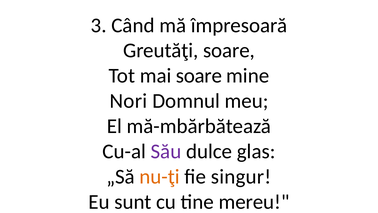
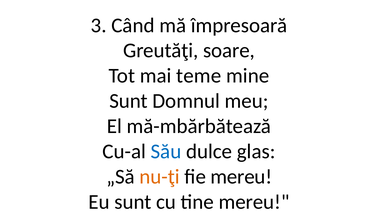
mai soare: soare -> teme (199, 76)
Nori: Nori -> Sunt (129, 101)
Său colour: purple -> blue (166, 151)
fie singur: singur -> mereu (241, 176)
